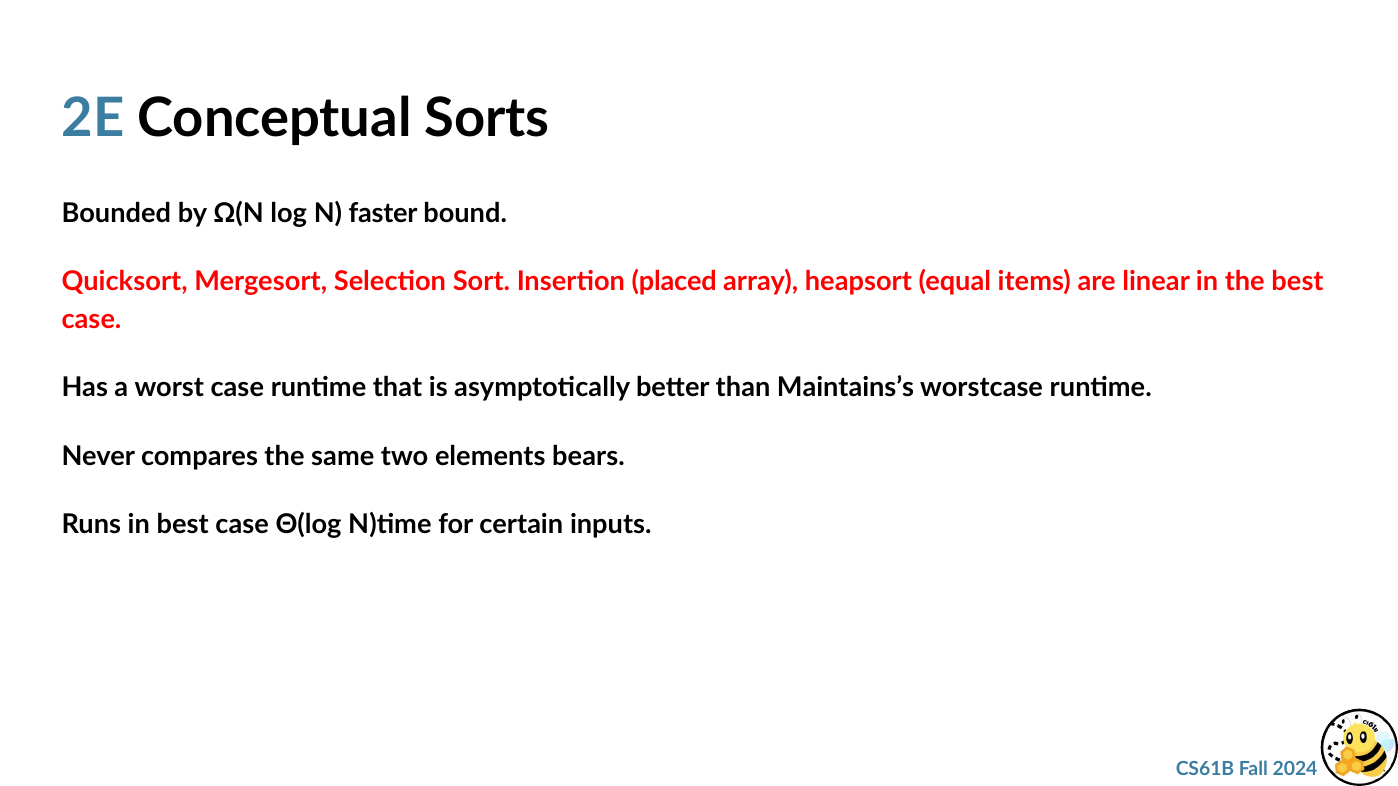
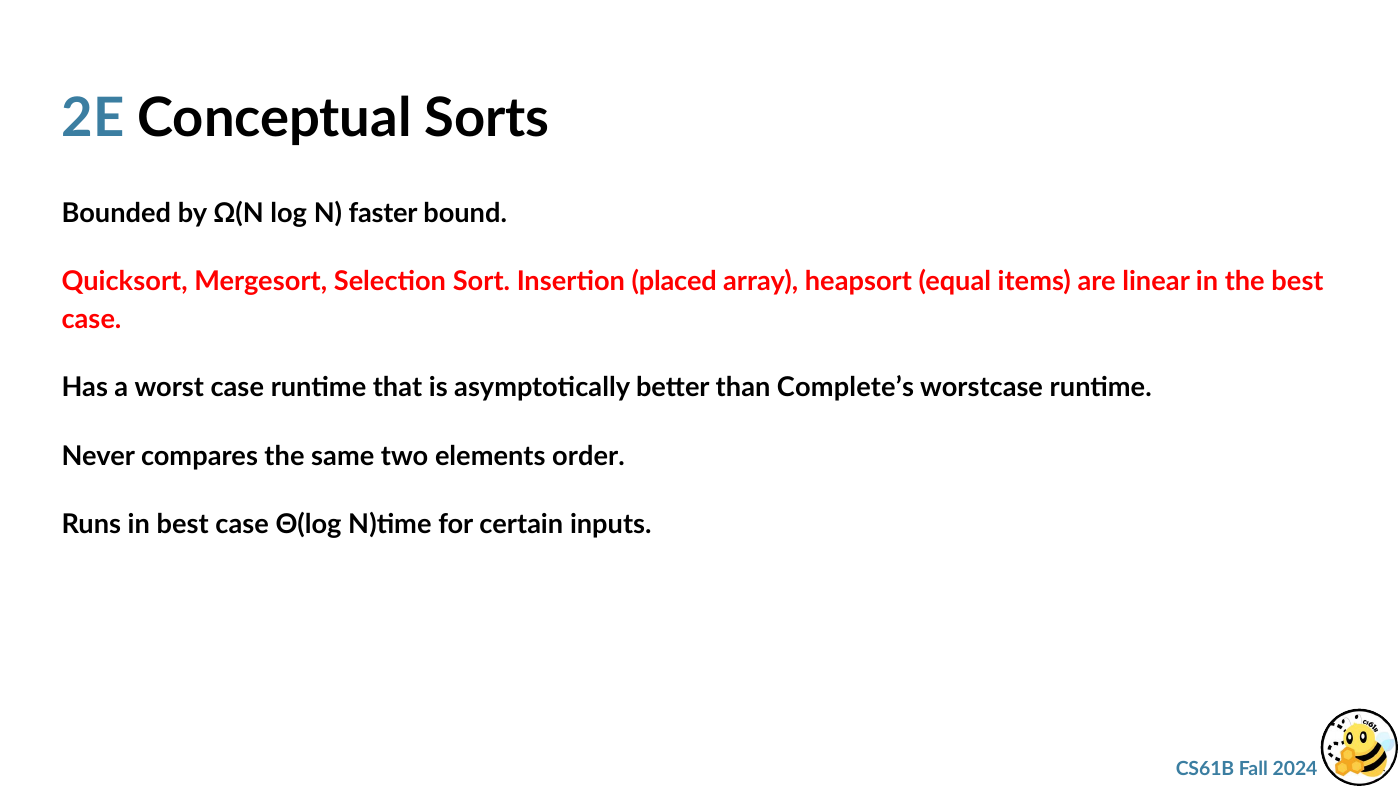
Maintains’s: Maintains’s -> Complete’s (845, 388)
bears: bears -> order (589, 456)
